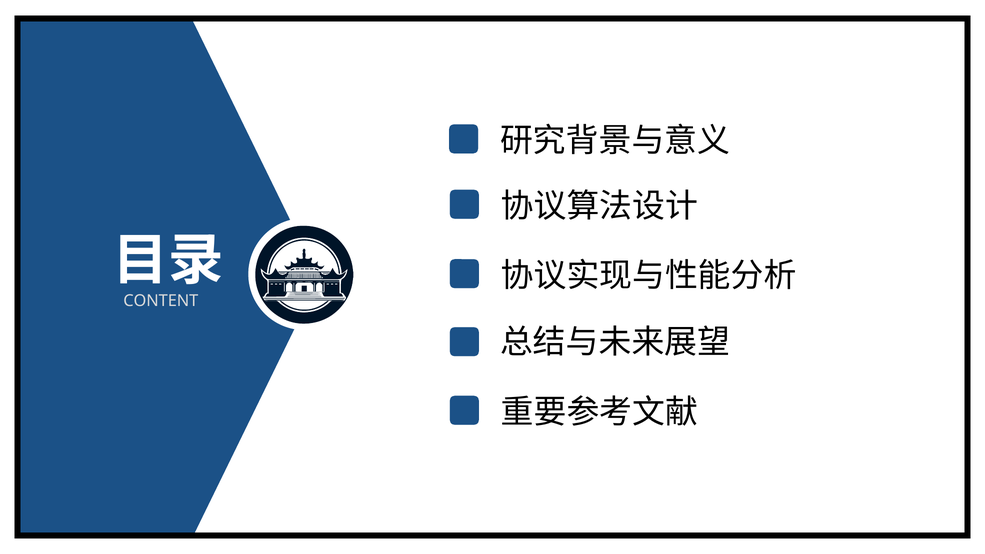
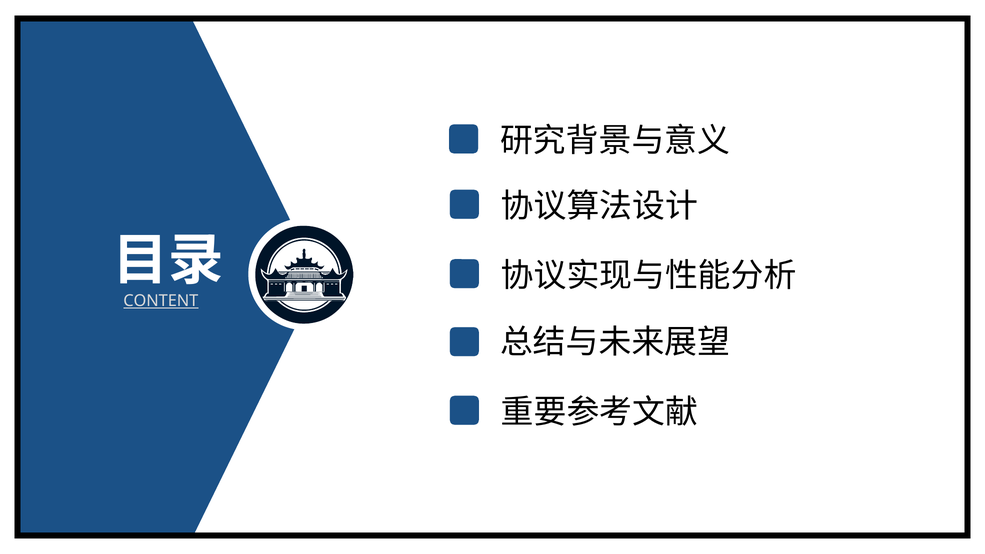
CONTENT underline: none -> present (161, 301)
